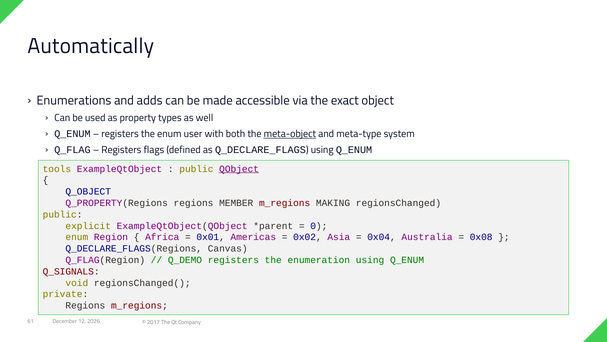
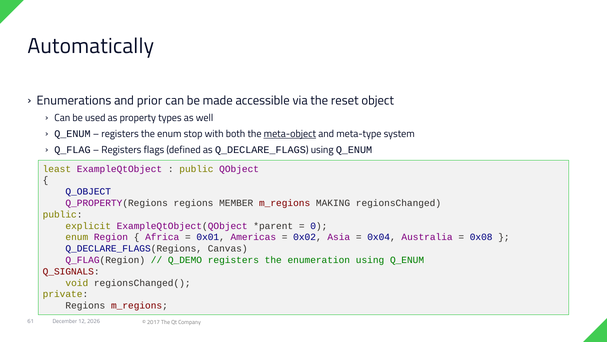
adds: adds -> prior (150, 100)
exact: exact -> reset (345, 100)
user: user -> stop (193, 134)
tools: tools -> least (57, 169)
QObject underline: present -> none (239, 169)
